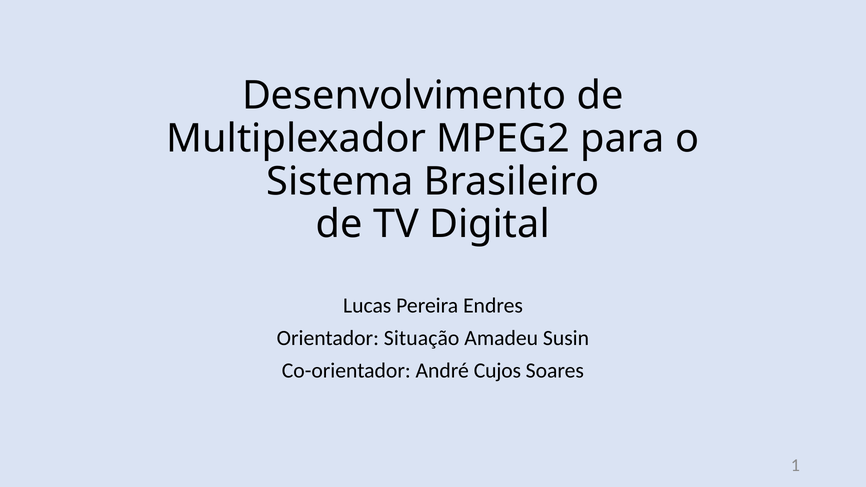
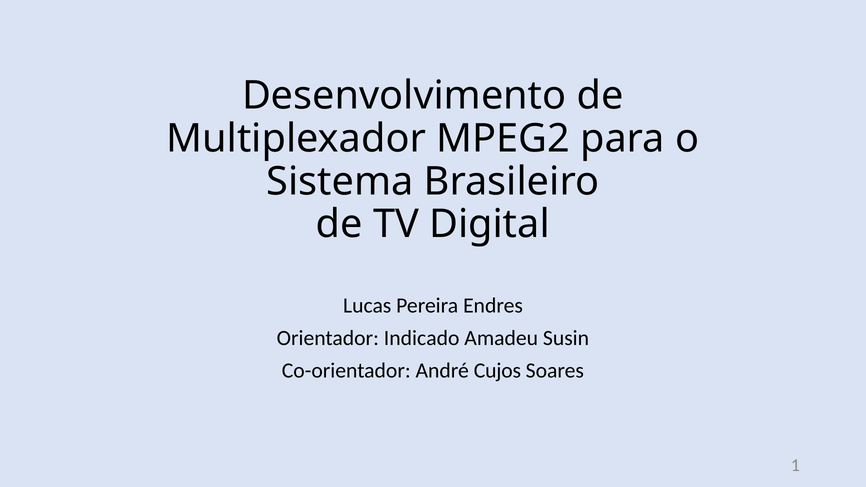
Situação: Situação -> Indicado (422, 338)
